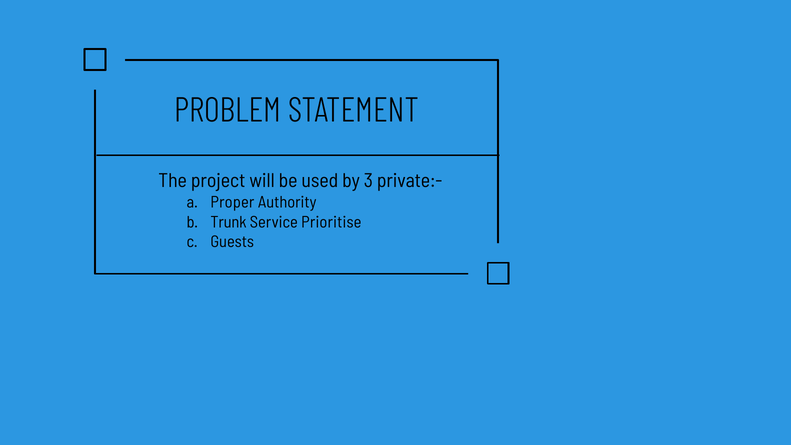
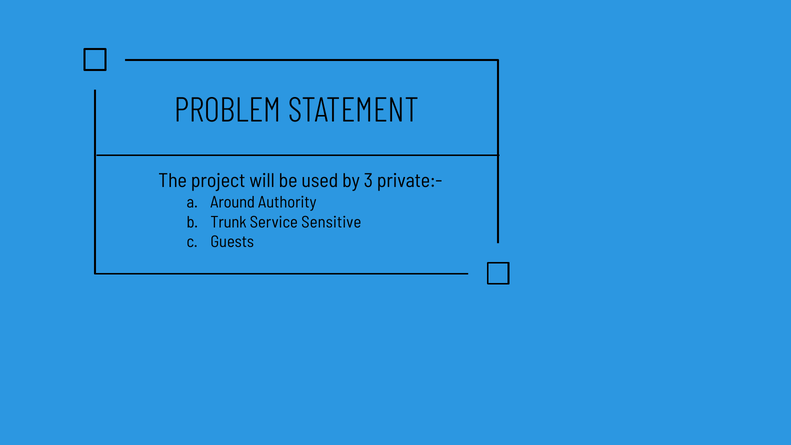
Proper: Proper -> Around (233, 202)
Prioritise: Prioritise -> Sensitive (331, 222)
